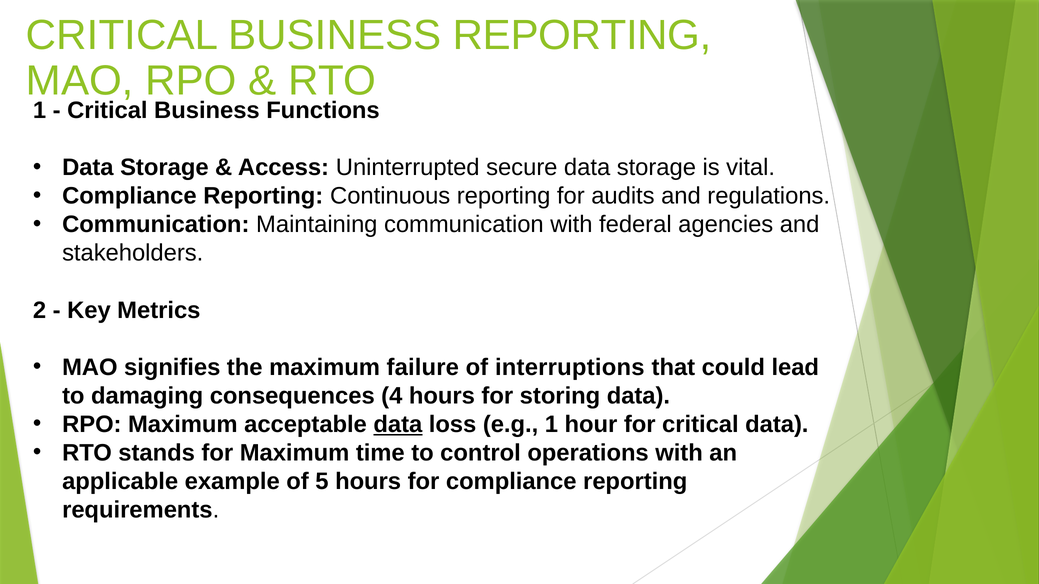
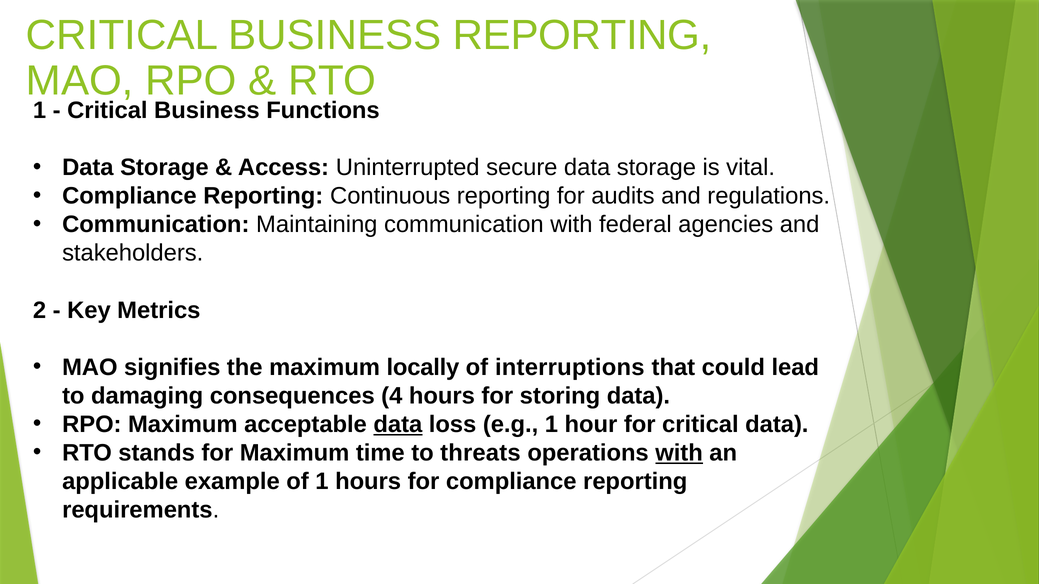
failure: failure -> locally (423, 368)
control: control -> threats (480, 453)
with underline: none -> present (679, 453)
of 5: 5 -> 1 (322, 482)
